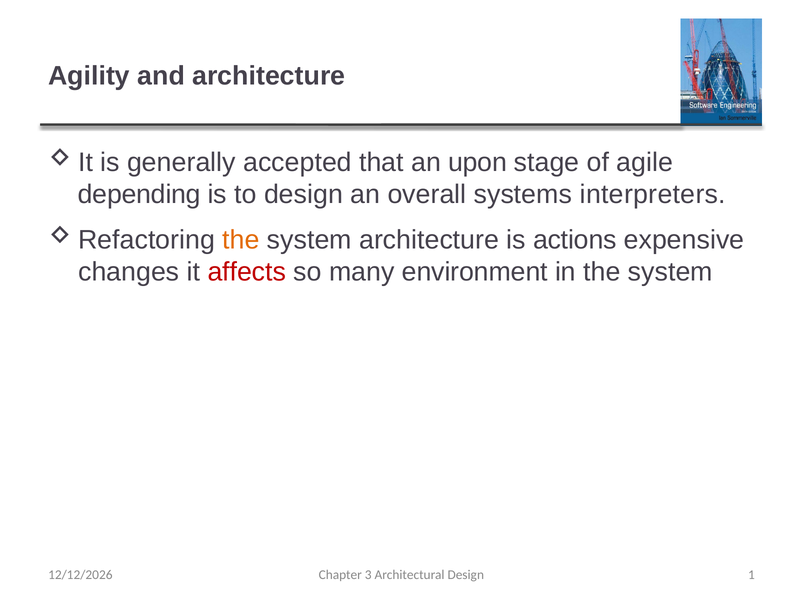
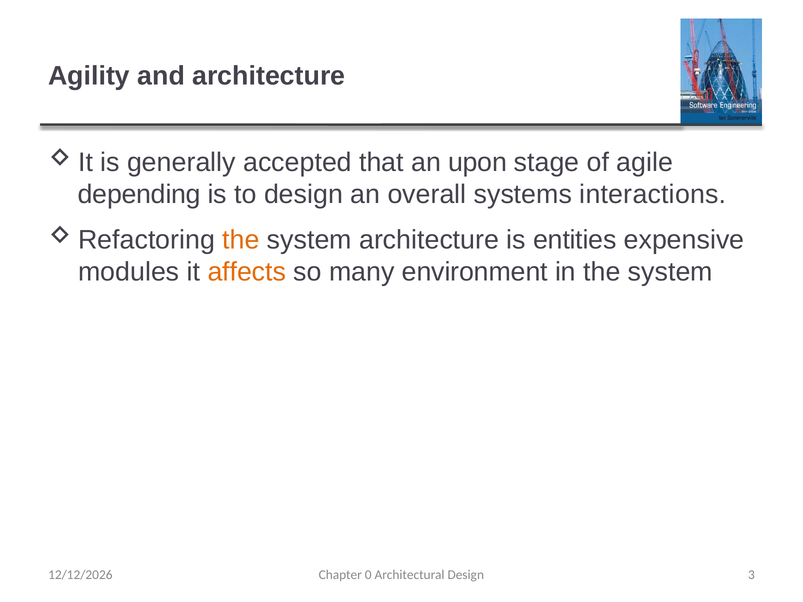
interpreters: interpreters -> interactions (653, 195)
actions: actions -> entities (575, 240)
changes: changes -> modules (129, 272)
affects colour: red -> orange (247, 272)
3: 3 -> 0 (368, 575)
1: 1 -> 3 (752, 575)
